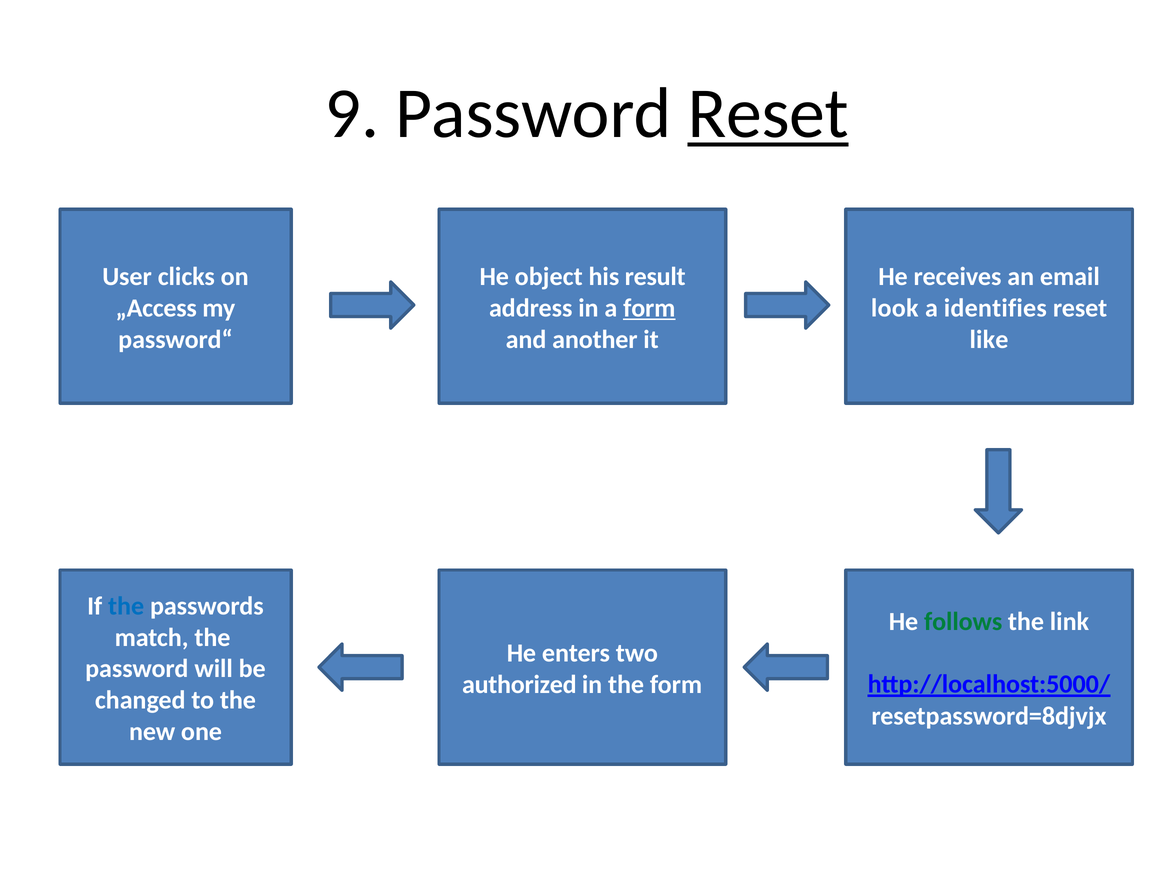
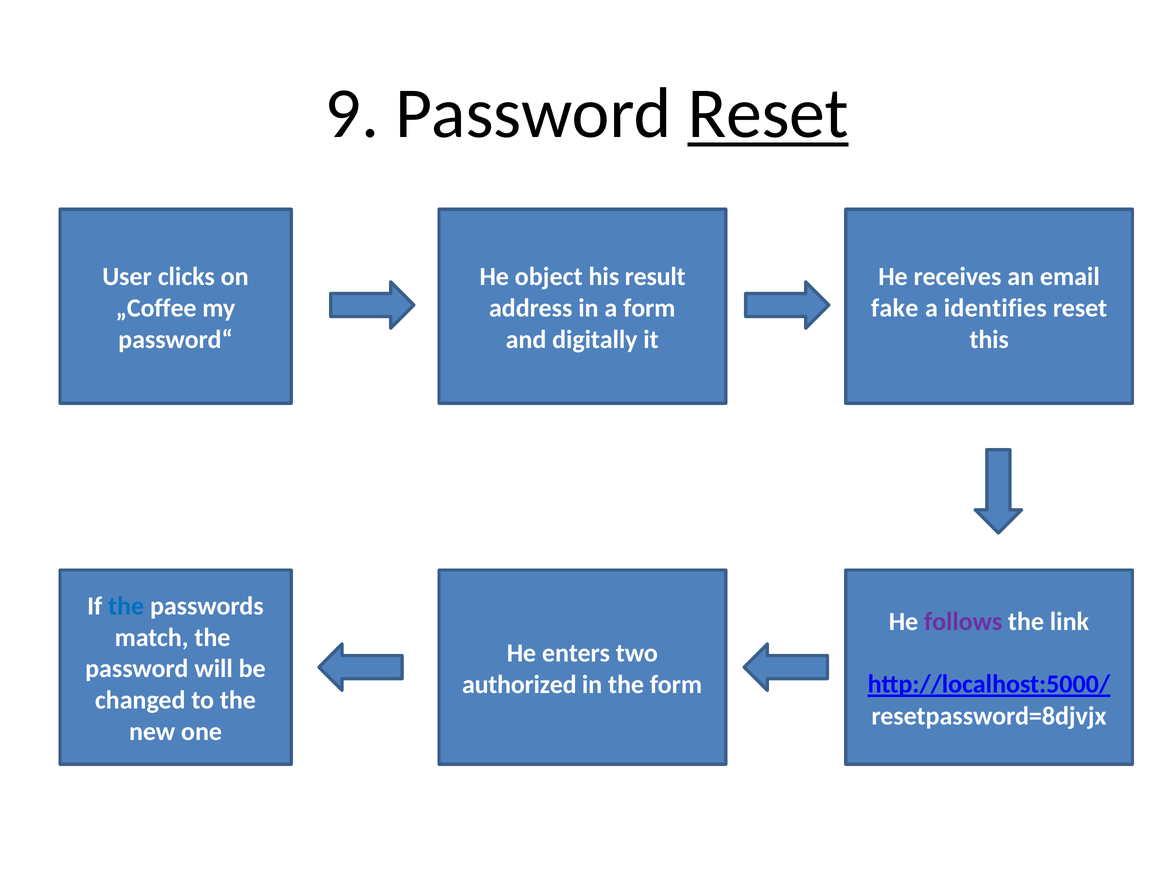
„Access: „Access -> „Coffee (156, 308)
form underline: present -> none (649, 308)
look: look -> fake (895, 308)
another: another -> digitally (595, 339)
like: like -> this (989, 339)
follows colour: green -> purple (963, 621)
